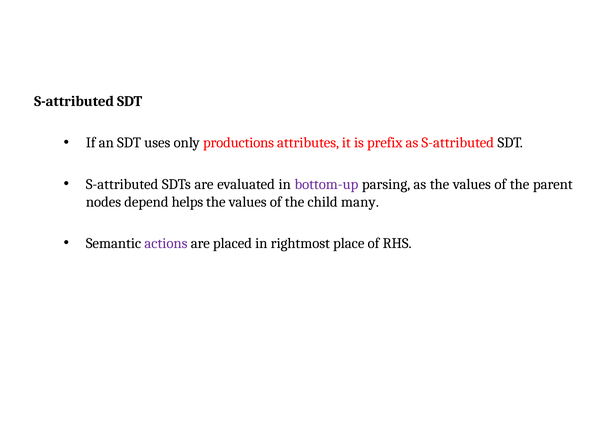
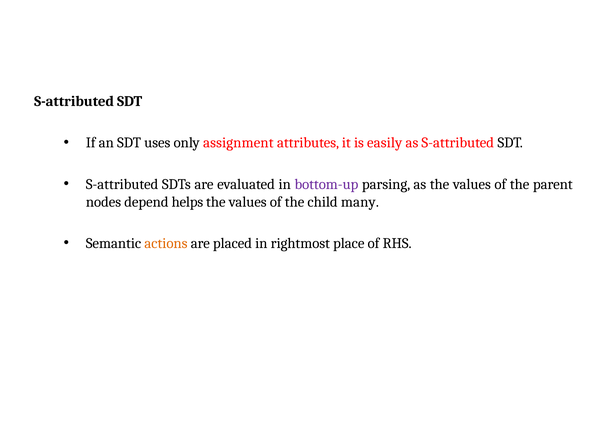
productions: productions -> assignment (238, 143)
prefix: prefix -> easily (385, 143)
actions colour: purple -> orange (166, 243)
